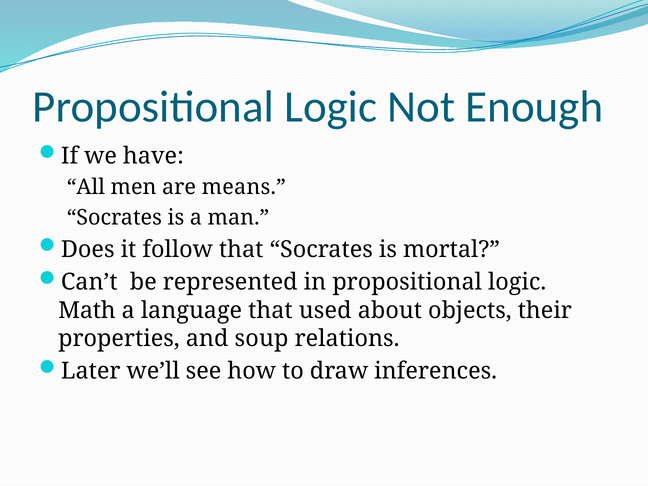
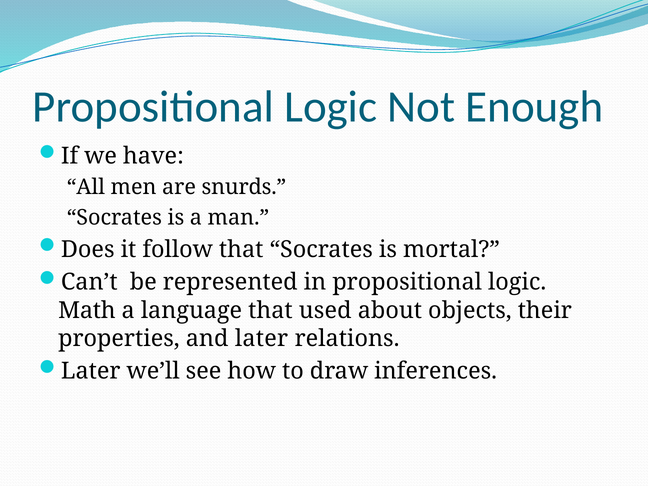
means: means -> snurds (244, 187)
and soup: soup -> later (261, 338)
